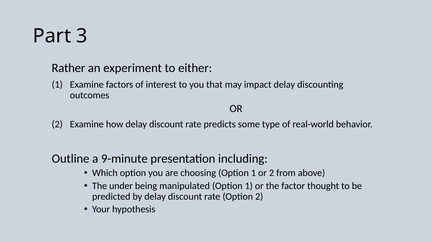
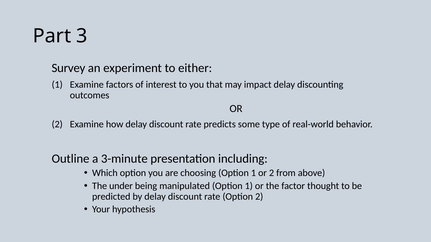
Rather: Rather -> Survey (68, 68)
9-minute: 9-minute -> 3-minute (124, 159)
